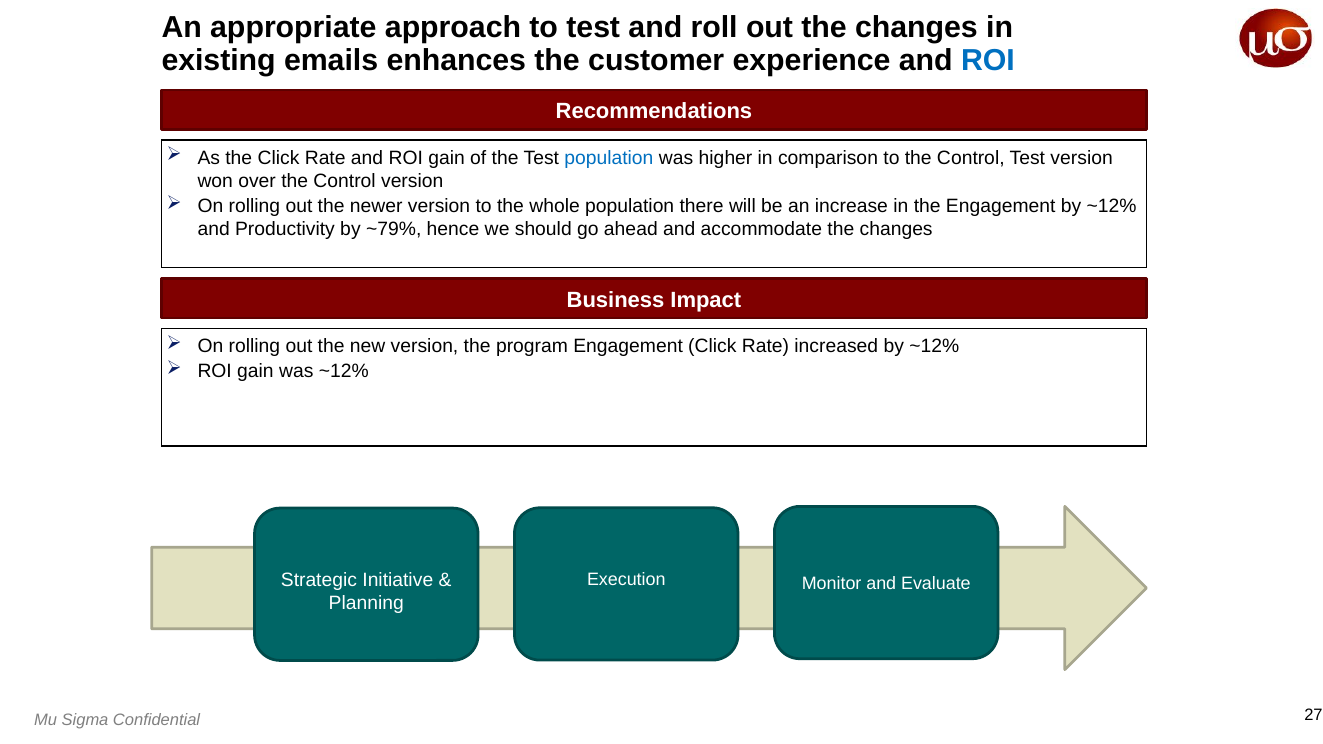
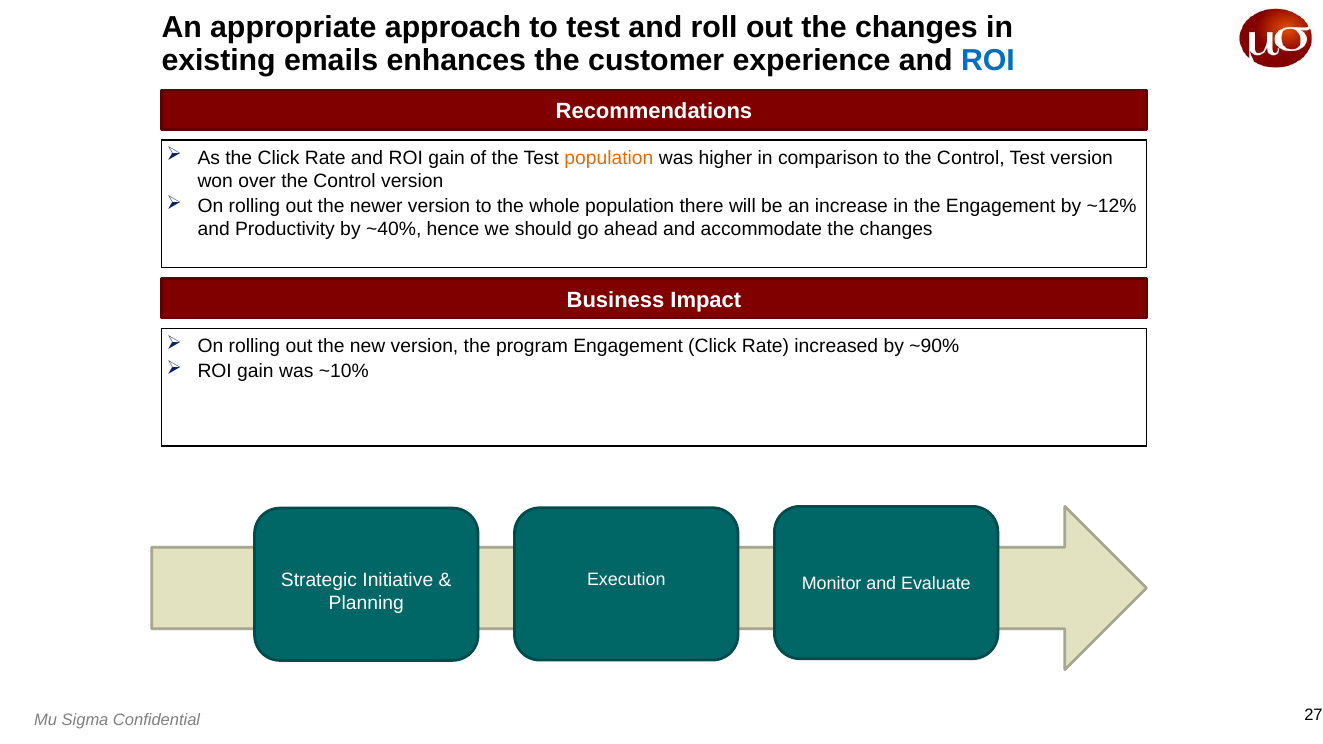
population colour: blue -> orange (609, 158)
~79%: ~79% -> ~40% (394, 229)
increased by ~12%: ~12% -> ~90% (934, 346)
was ~12%: ~12% -> ~10% (344, 371)
